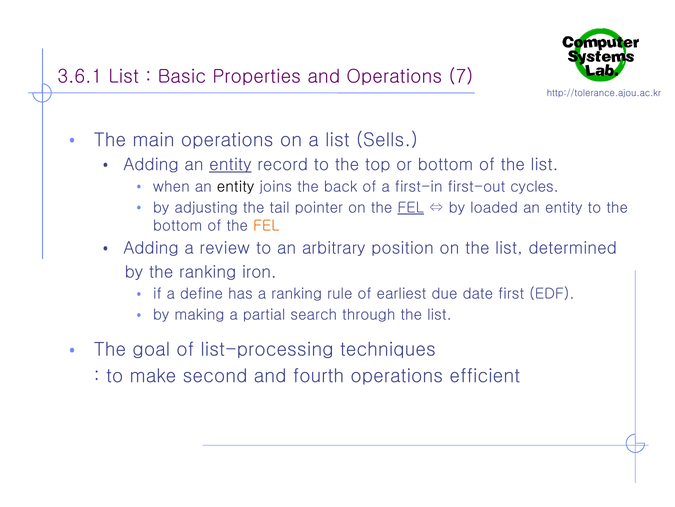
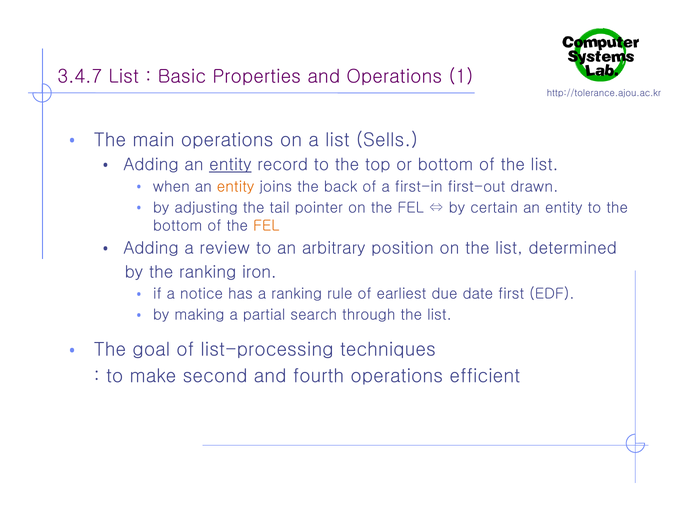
3.6.1: 3.6.1 -> 3.4.7 (80, 77)
7: 7 -> 1 (461, 77)
entity colour: black -> orange (236, 186)
cycles: cycles -> drawn (534, 186)
FEL underline: present -> none (411, 207)
loaded: loaded -> certain (494, 207)
define: define -> notice (202, 294)
